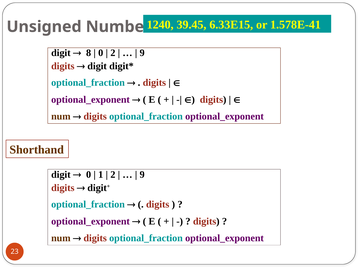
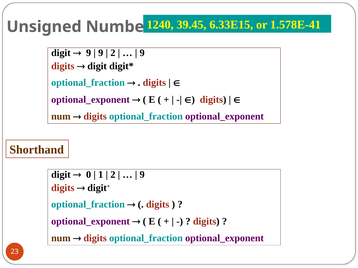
8: 8 -> 9 (89, 53)
0: 0 -> 9 (101, 53)
